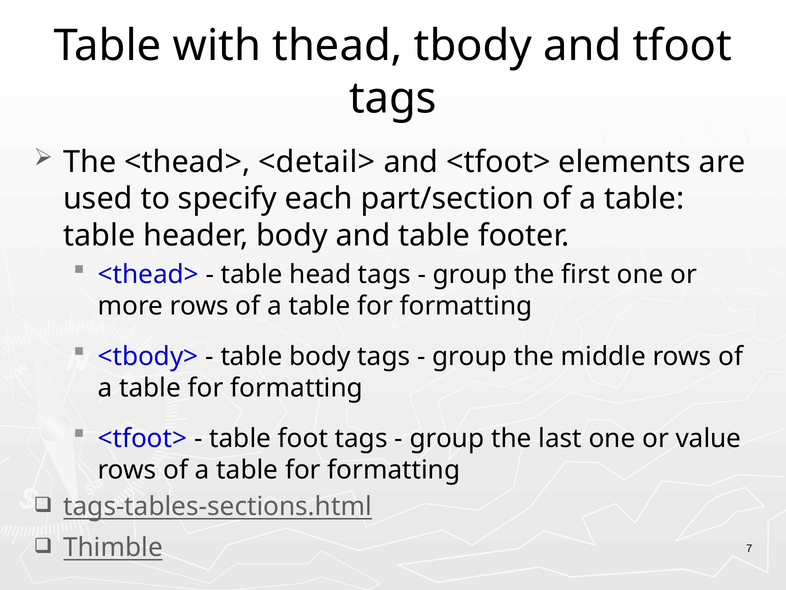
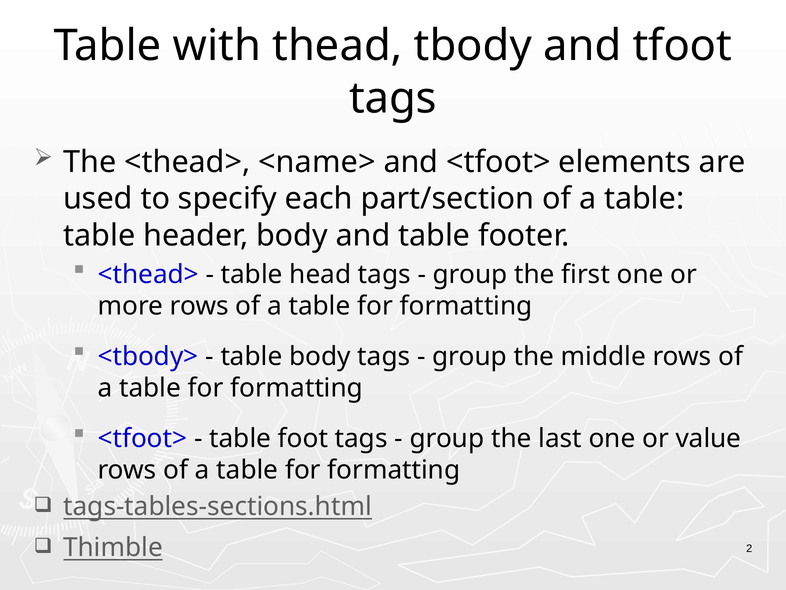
<detail>: <detail> -> <name> (317, 162)
7: 7 -> 2 (749, 548)
